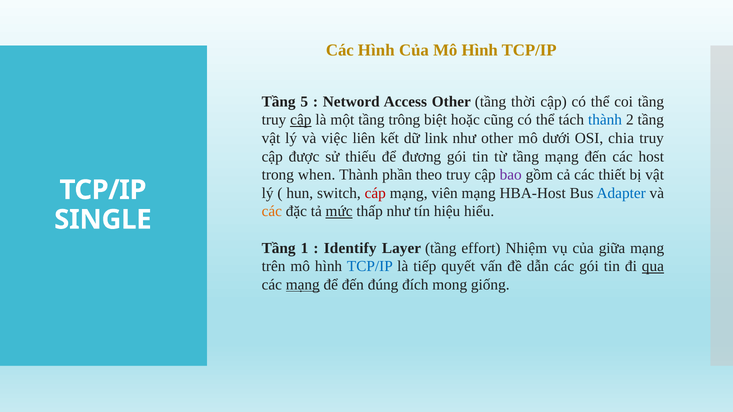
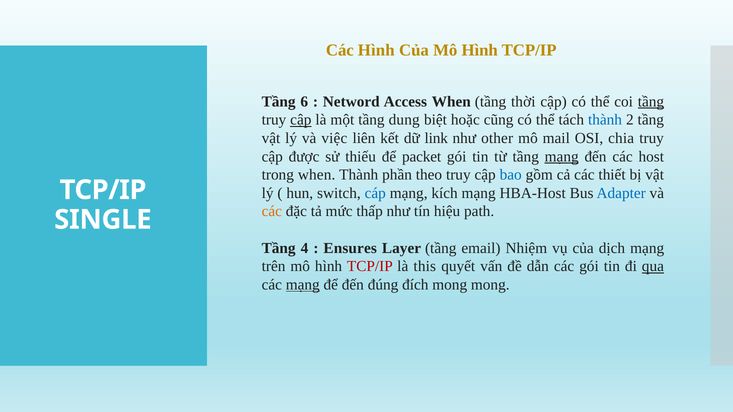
5: 5 -> 6 (304, 102)
Access Other: Other -> When (451, 102)
tầng underline: none -> present (651, 102)
trông: trông -> dung (404, 120)
dưới: dưới -> mail (556, 138)
đương: đương -> packet (422, 157)
mạng underline: none -> present (562, 157)
bao colour: purple -> blue (511, 175)
cáp colour: red -> blue (375, 193)
viên: viên -> kích (445, 193)
mức underline: present -> none (339, 212)
hiểu: hiểu -> path (479, 212)
1: 1 -> 4 (305, 248)
Identify: Identify -> Ensures (350, 248)
effort: effort -> email (481, 248)
giữa: giữa -> dịch (612, 248)
TCP/IP colour: blue -> red (370, 267)
tiếp: tiếp -> this (425, 267)
mong giống: giống -> mong (490, 285)
